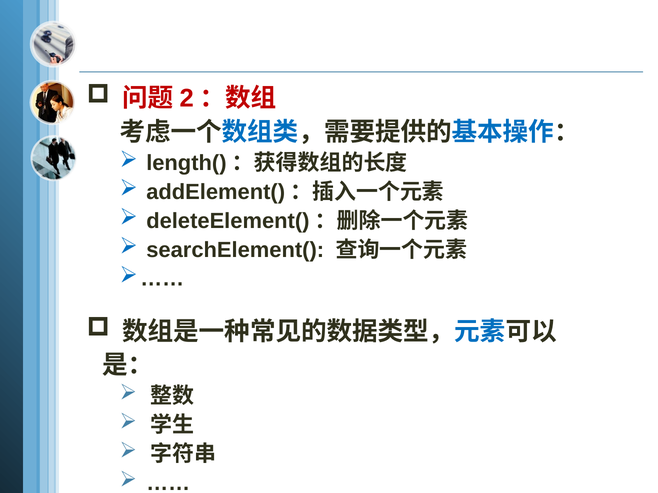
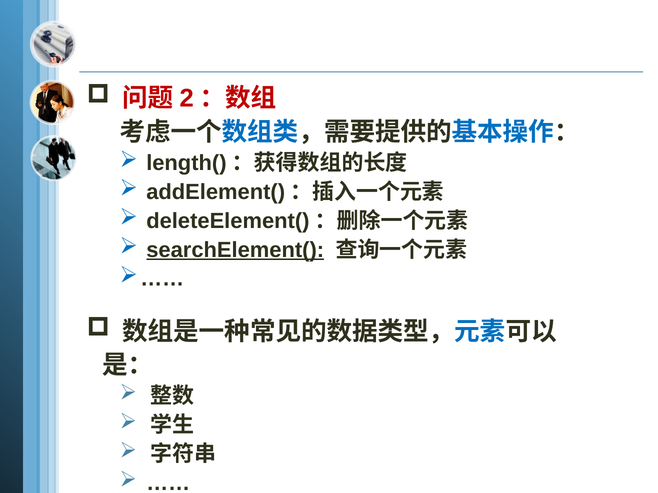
searchElement( underline: none -> present (235, 250)
